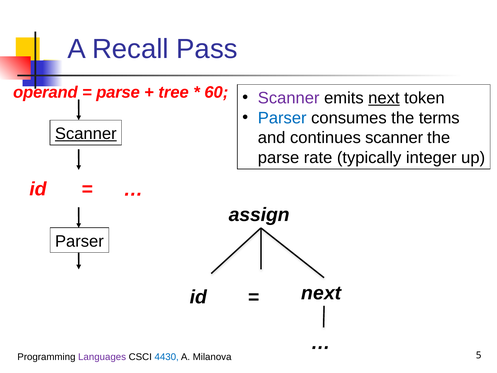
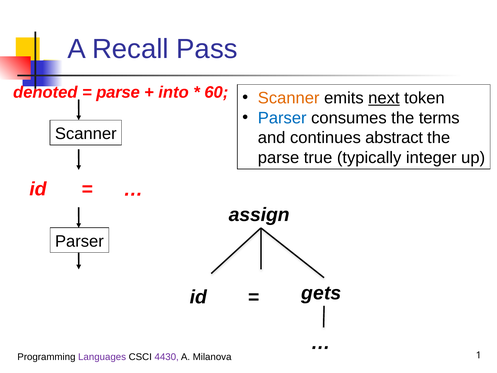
operand: operand -> denoted (45, 92)
tree: tree -> into (174, 92)
Scanner colour: purple -> orange (289, 98)
Scanner underline: present -> none (86, 134)
continues scanner: scanner -> abstract (394, 138)
rate: rate -> true (318, 158)
next: next -> gets (321, 293)
4430 colour: blue -> purple (167, 357)
5: 5 -> 1 (479, 355)
